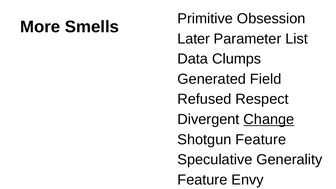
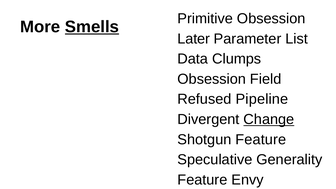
Smells underline: none -> present (92, 27)
Generated: Generated -> Obsession (212, 79)
Respect: Respect -> Pipeline (262, 99)
